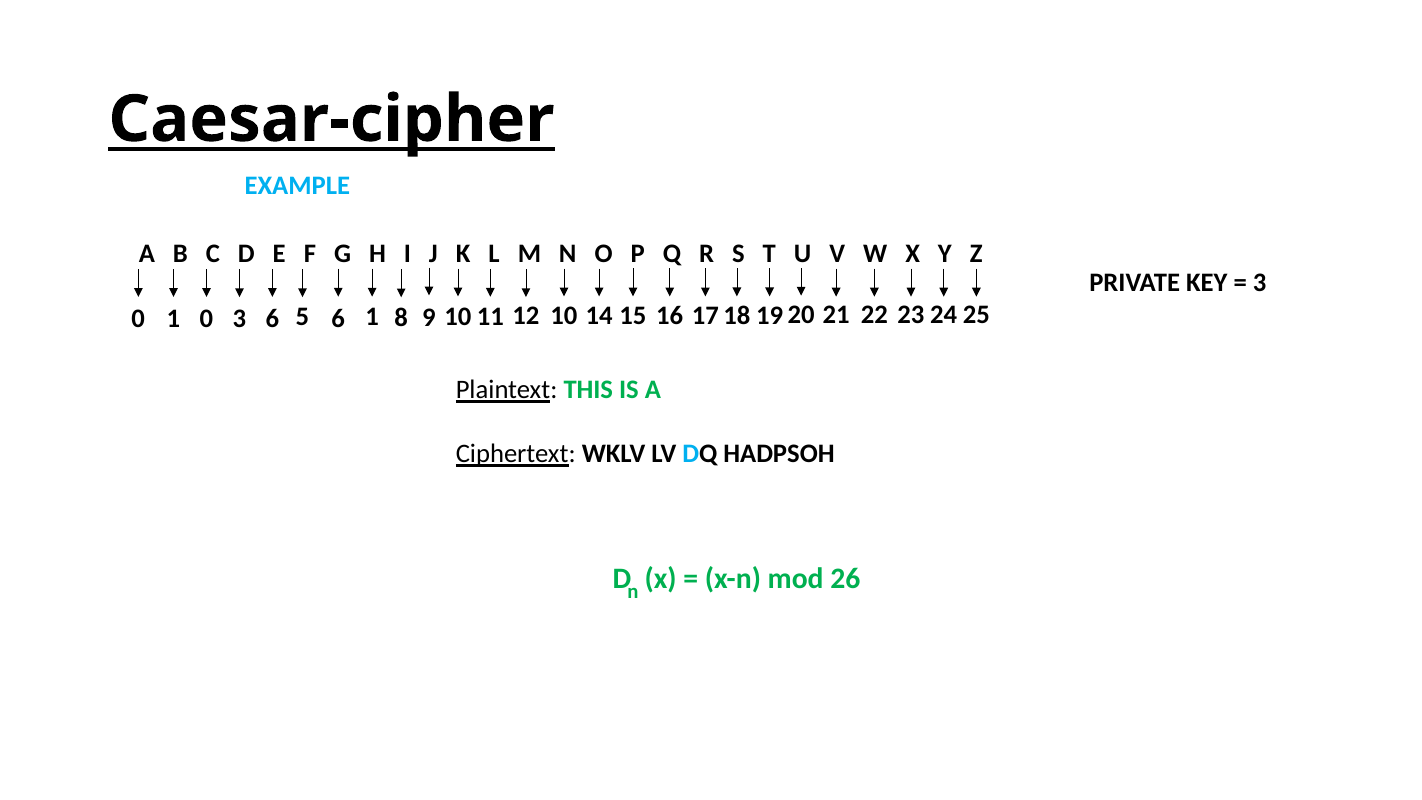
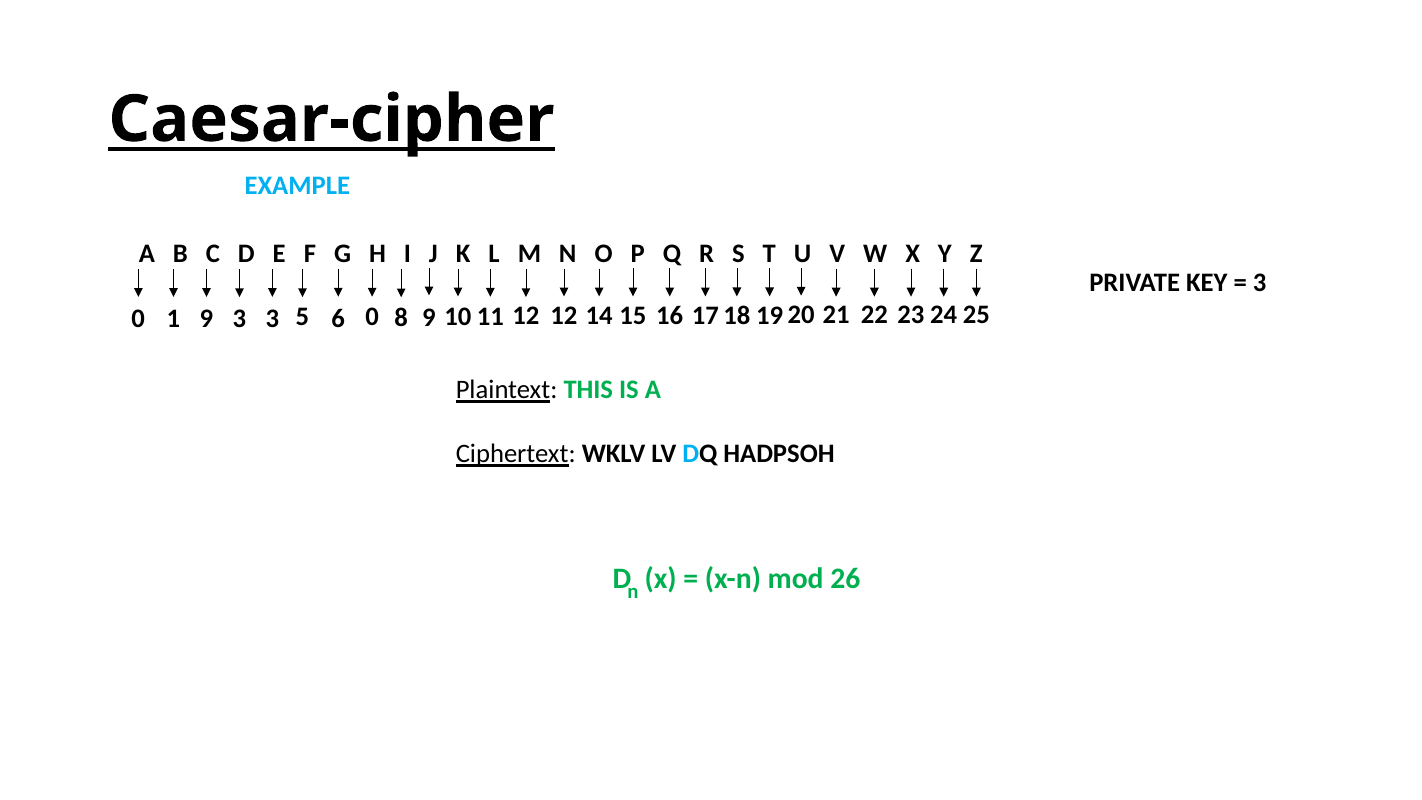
1 0: 0 -> 9 (206, 319)
3 6: 6 -> 3 (272, 319)
6 1: 1 -> 0 (372, 316)
12 10: 10 -> 12 (564, 315)
